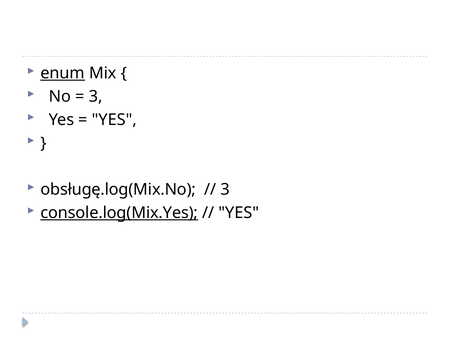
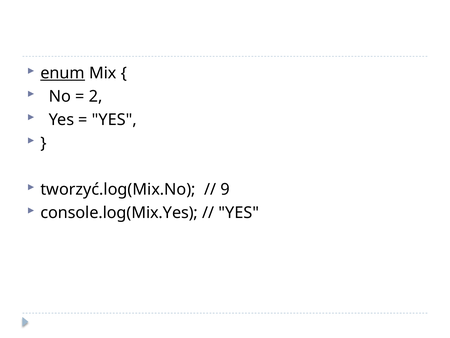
3: 3 -> 2 (96, 96)
obsługę.log(Mix.No: obsługę.log(Mix.No -> tworzyć.log(Mix.No (118, 189)
3: 3 -> 9 (225, 189)
console.log(Mix.Yes underline: present -> none (119, 213)
